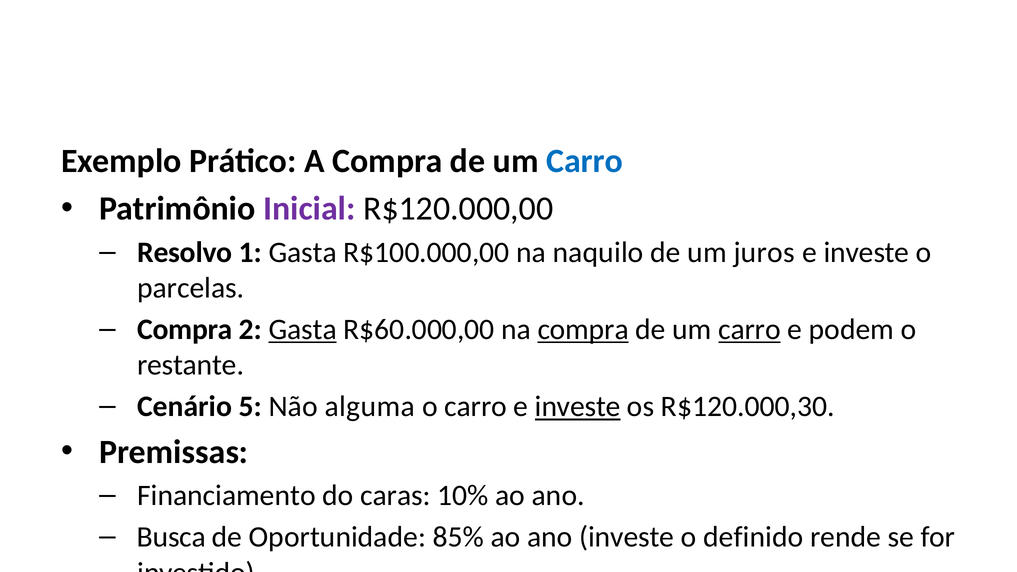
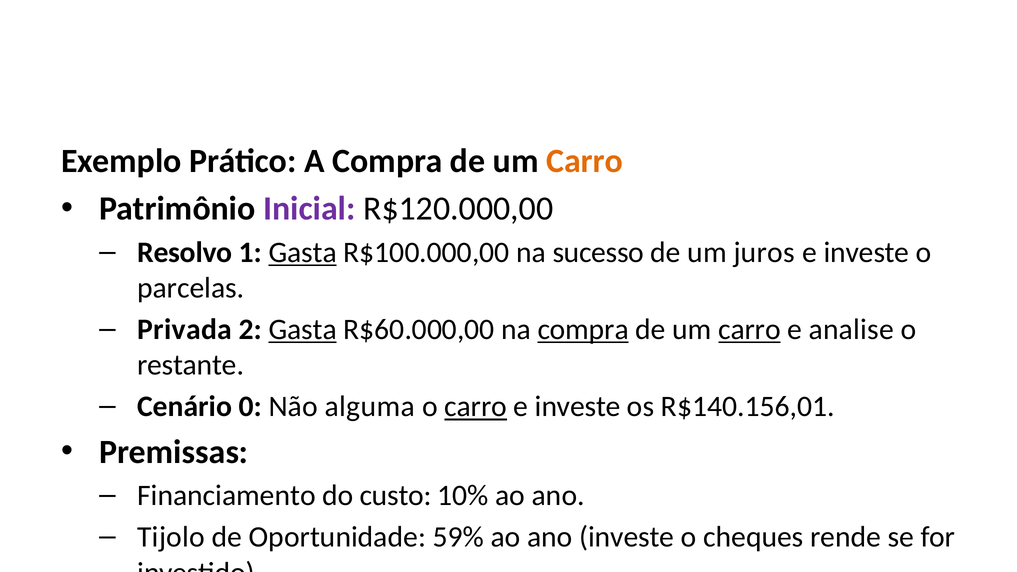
Carro colour: blue -> orange (585, 161)
Gasta underline: none -> present (303, 253)
naquilo: naquilo -> sucesso (598, 253)
Compra: Compra -> Privada (185, 330)
podem: podem -> analise (851, 330)
5: 5 -> 0 (250, 407)
carro underline: none -> present (476, 407)
investe underline: present -> none (578, 407)
R$120.000,30: R$120.000,30 -> R$140.156,01 (748, 407)
caras: caras -> custo (396, 496)
Busca: Busca -> Tijolo (171, 537)
85%: 85% -> 59% (458, 537)
definido: definido -> cheques (753, 537)
